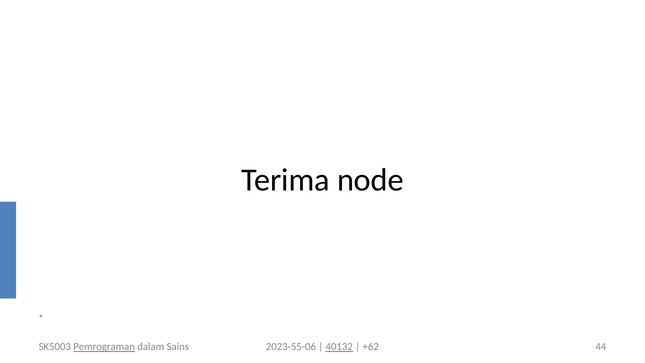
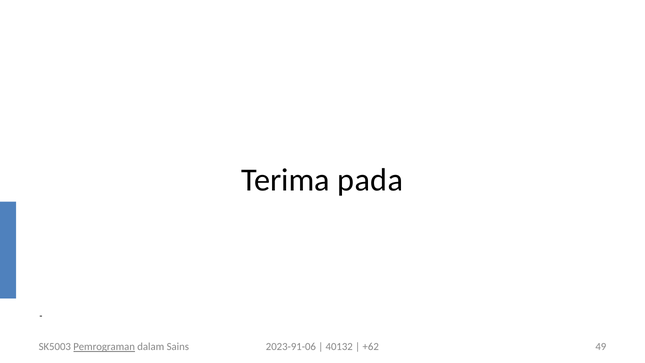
node: node -> pada (370, 180)
2023-55-06: 2023-55-06 -> 2023-91-06 (291, 347)
40132 underline: present -> none (339, 347)
44: 44 -> 49 (601, 347)
